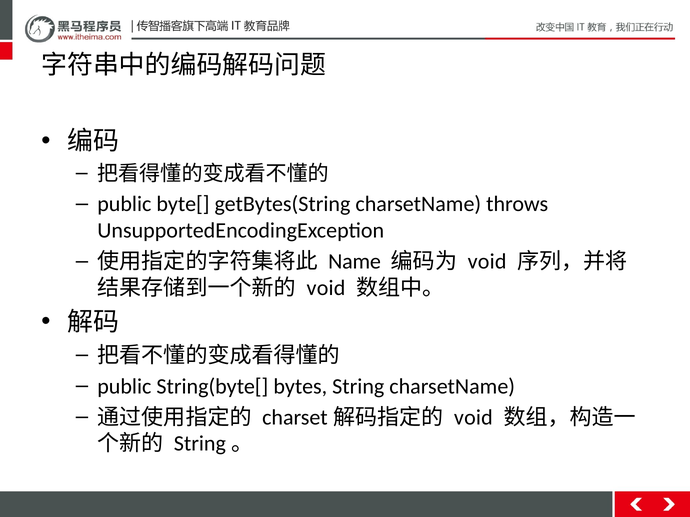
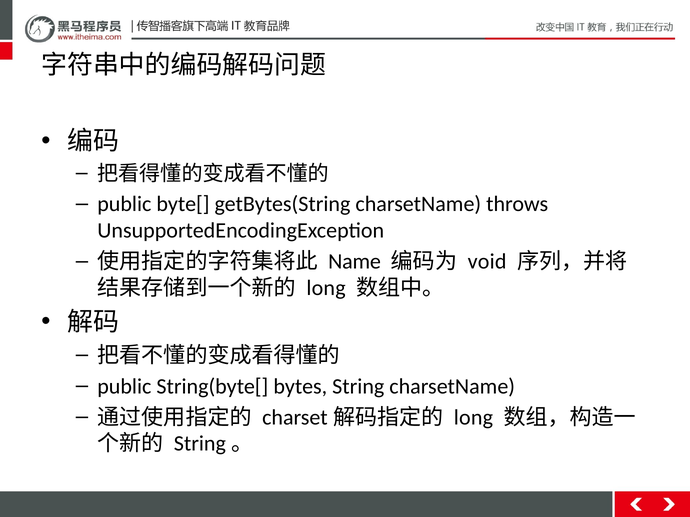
void: void -> long (326, 288)
void: void -> long (473, 418)
